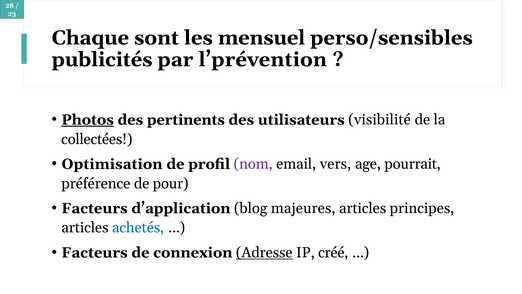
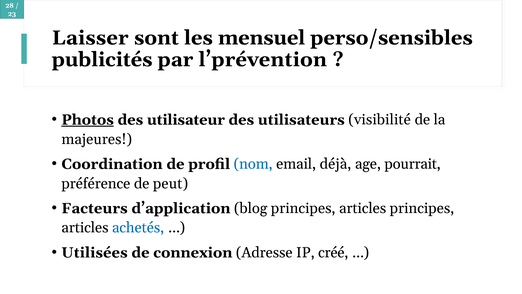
Chaque: Chaque -> Laisser (90, 38)
pertinents: pertinents -> utilisateur (186, 120)
collectées: collectées -> majeures (97, 139)
Optimisation: Optimisation -> Coordination (112, 164)
nom colour: purple -> blue (253, 164)
vers: vers -> déjà (335, 164)
pour: pour -> peut (171, 183)
blog majeures: majeures -> principes (303, 208)
Facteurs: Facteurs -> Utilisées (95, 252)
Adresse underline: present -> none (264, 252)
